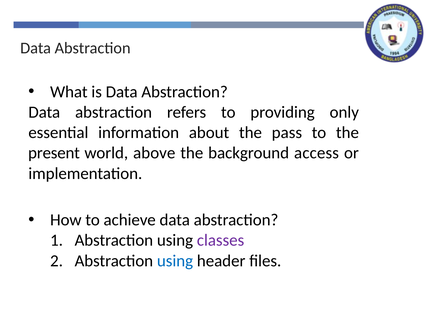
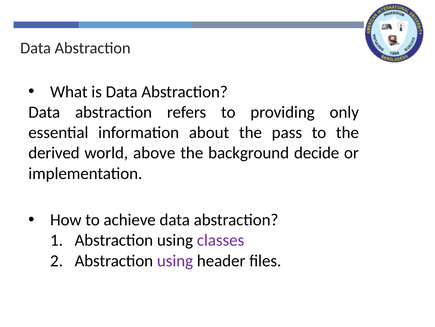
present: present -> derived (54, 153)
access: access -> decide (317, 153)
using colour: blue -> purple (175, 260)
